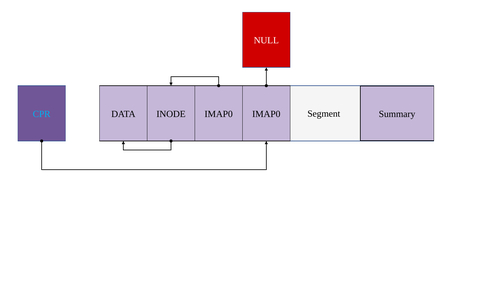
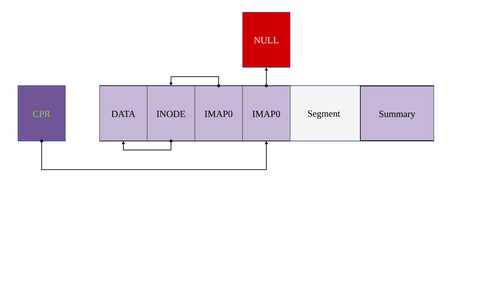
CPR colour: light blue -> light green (42, 114)
